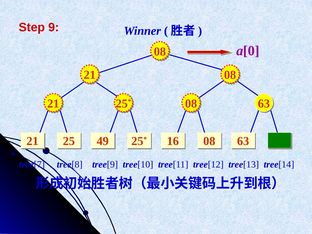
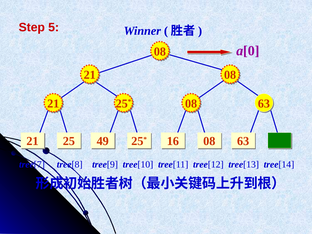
9: 9 -> 5 (54, 27)
